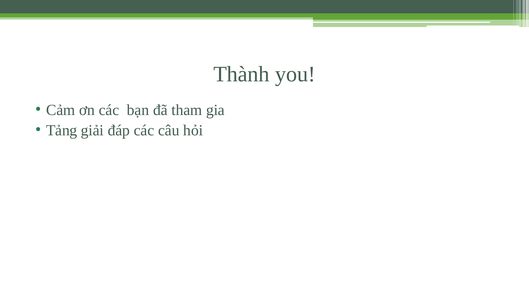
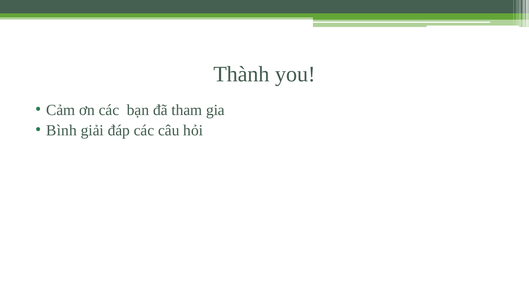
Tảng: Tảng -> Bình (62, 130)
